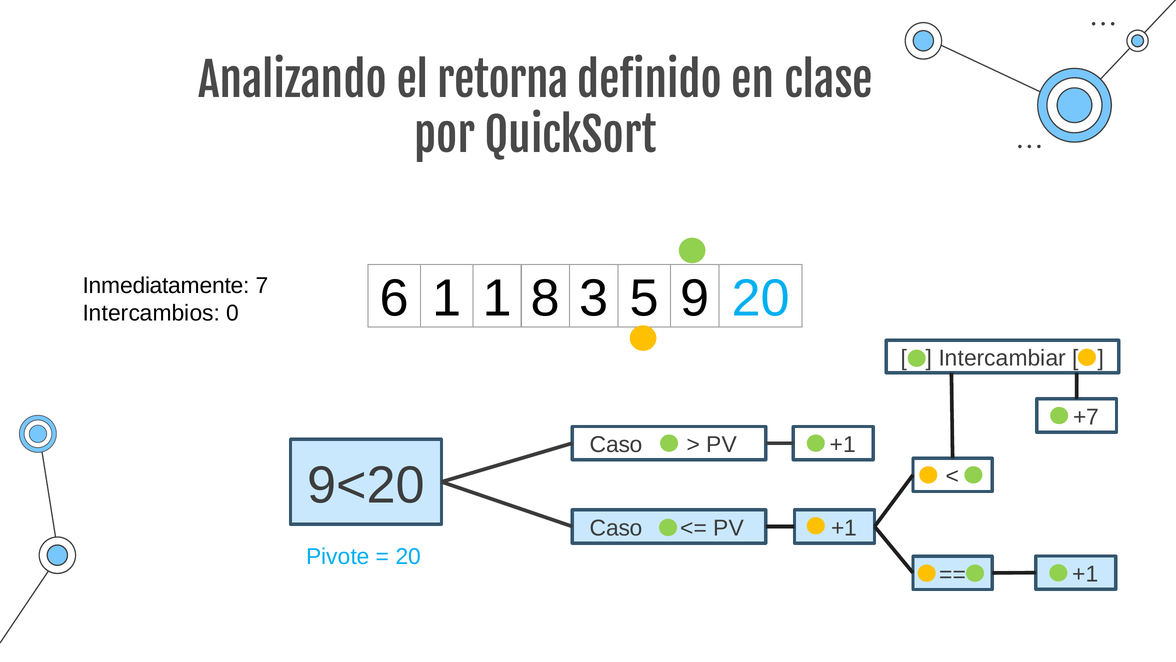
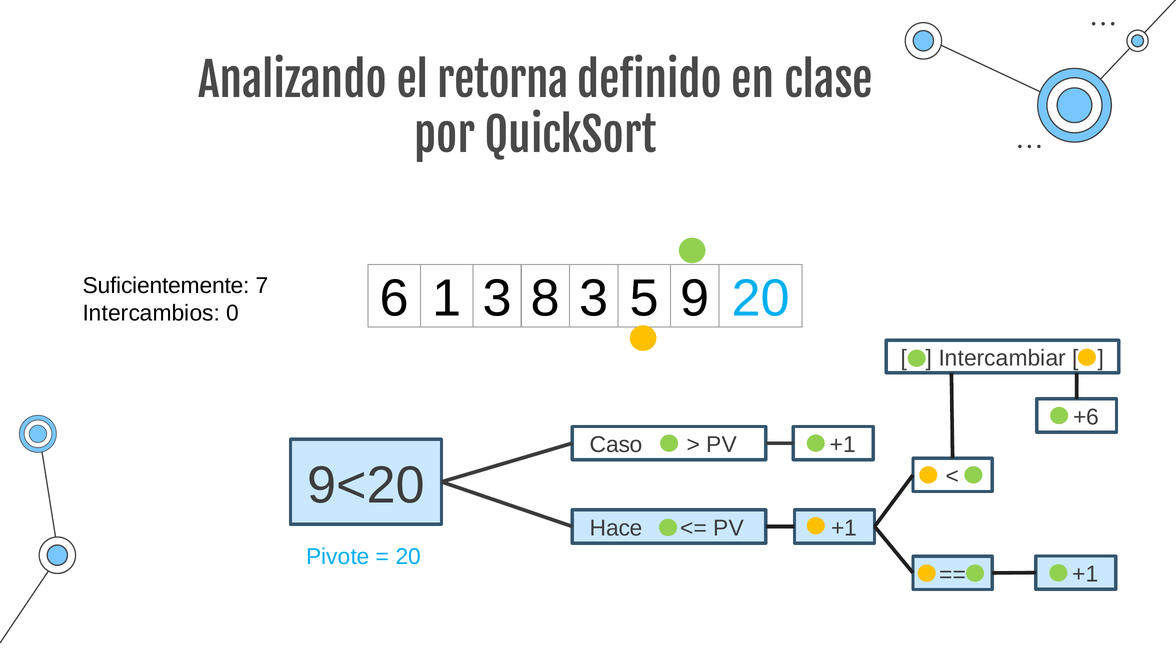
1 1: 1 -> 3 (497, 298)
Inmediatamente: Inmediatamente -> Suficientemente (166, 285)
+7: +7 -> +6 (1086, 417)
Caso: Caso -> Hace (616, 528)
